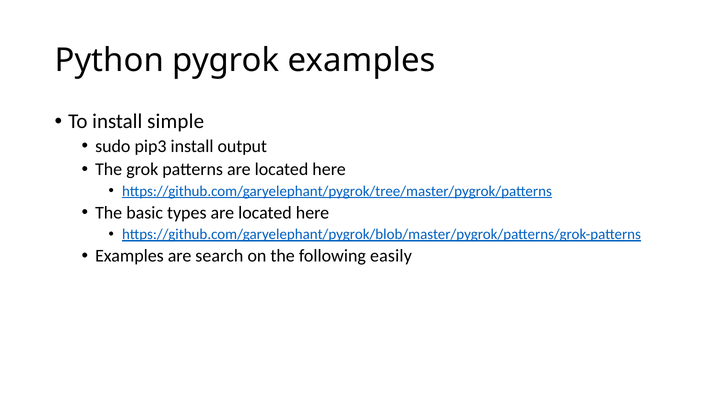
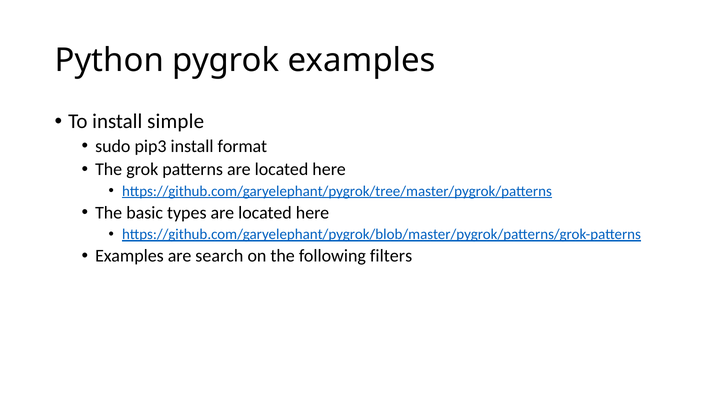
output: output -> format (242, 146)
easily: easily -> filters (391, 256)
